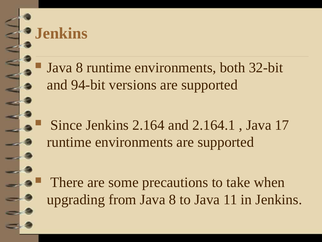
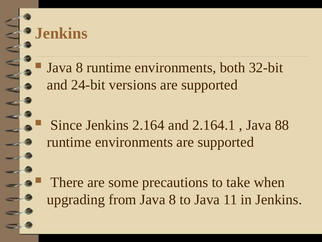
94-bit: 94-bit -> 24-bit (88, 85)
17: 17 -> 88 (282, 125)
